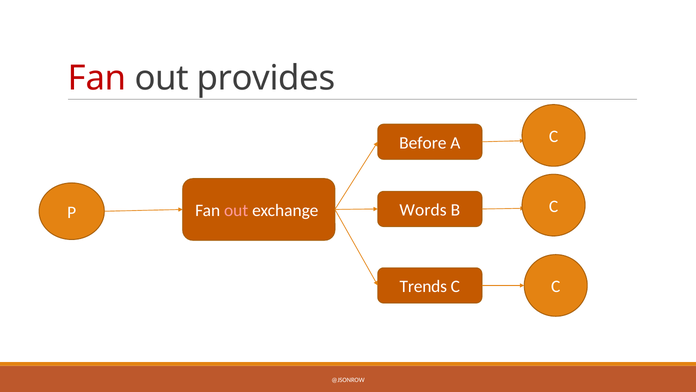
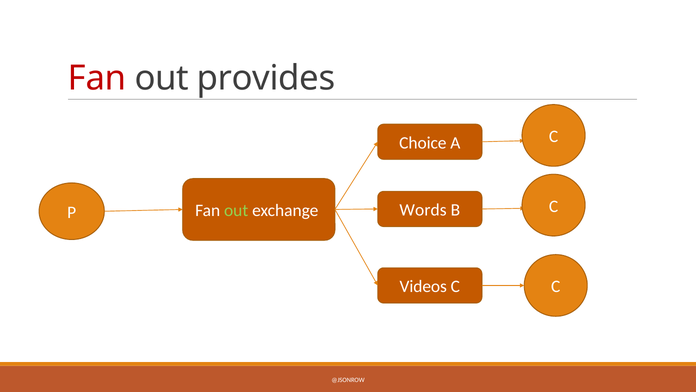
Before: Before -> Choice (423, 143)
out colour: pink -> light green (236, 210)
Trends: Trends -> Videos (423, 286)
